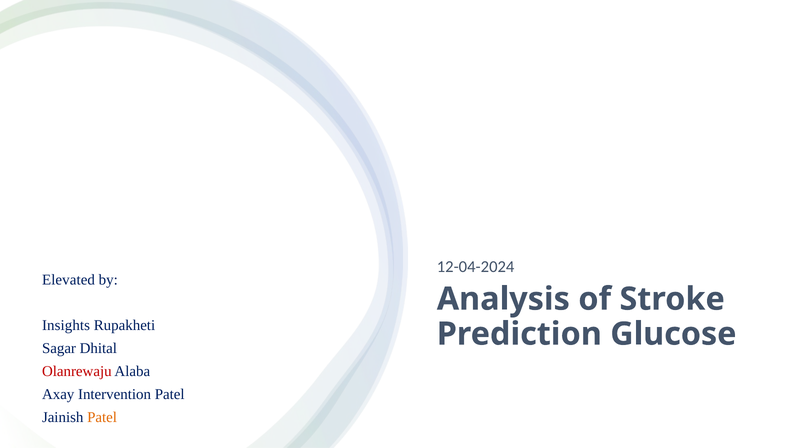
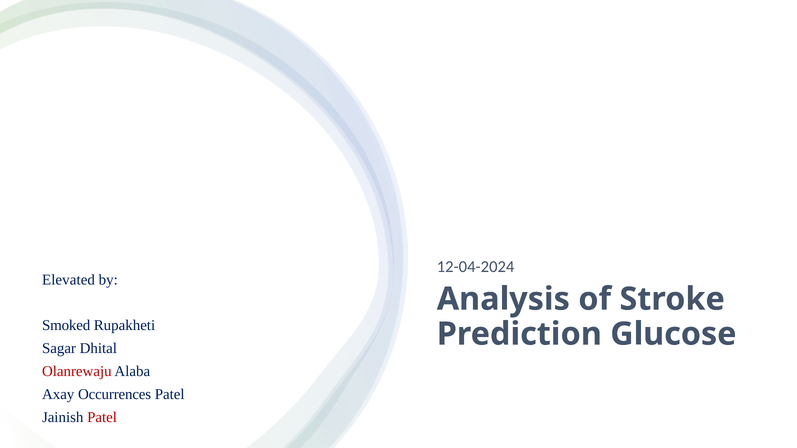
Insights: Insights -> Smoked (66, 326)
Intervention: Intervention -> Occurrences (115, 394)
Patel colour: orange -> red (102, 417)
